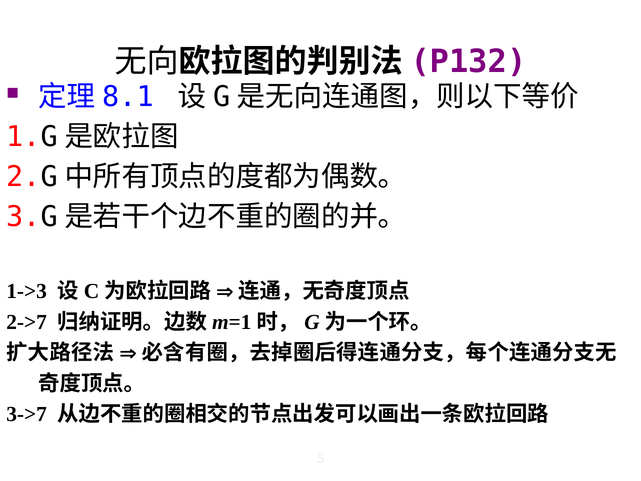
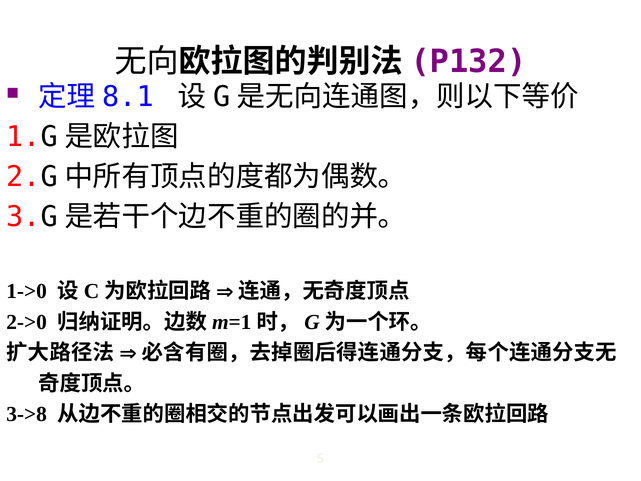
1->3: 1->3 -> 1->0 (27, 291)
2->7: 2->7 -> 2->0 (27, 322)
3->7: 3->7 -> 3->8 (27, 414)
